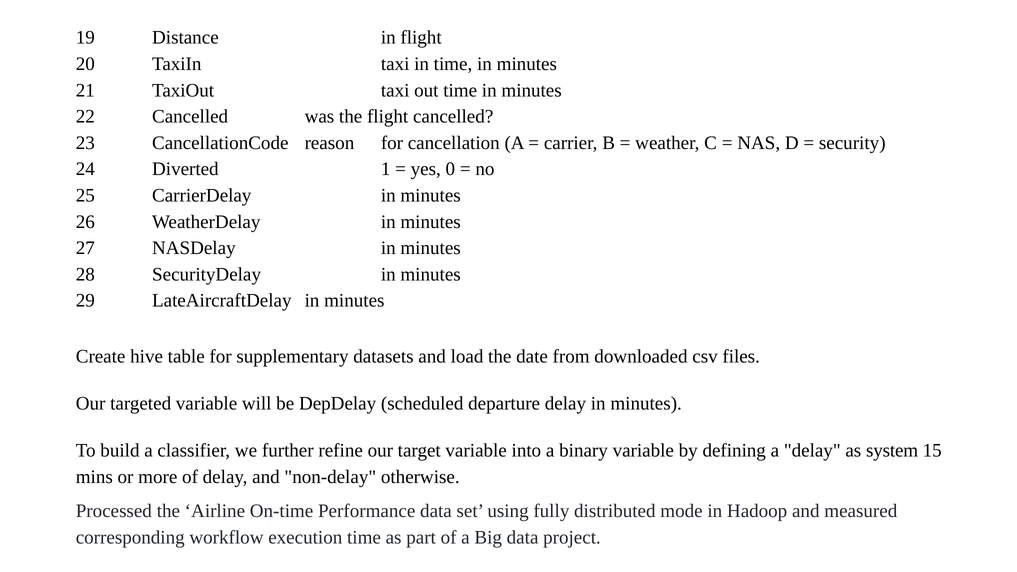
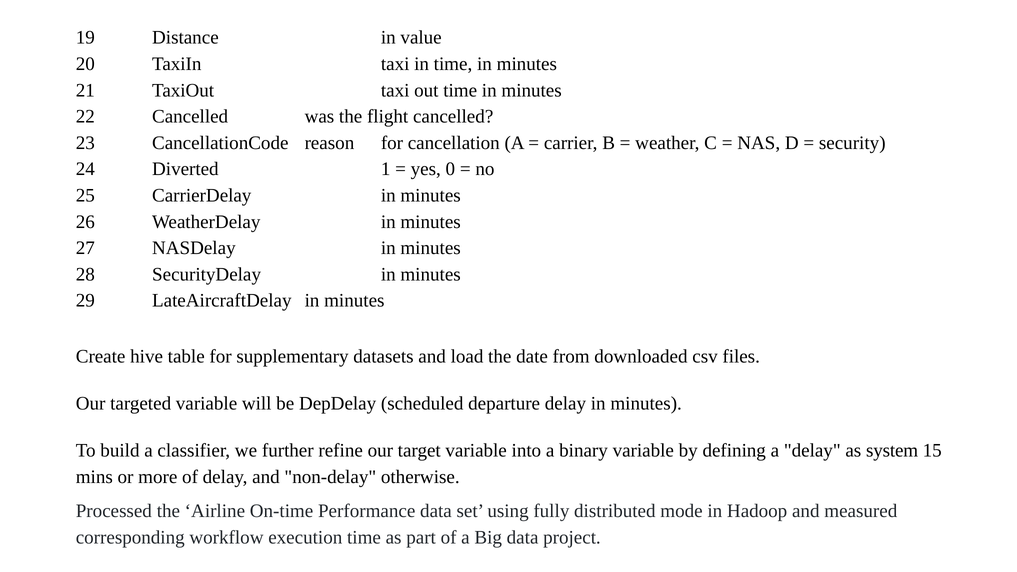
in flight: flight -> value (421, 38)
